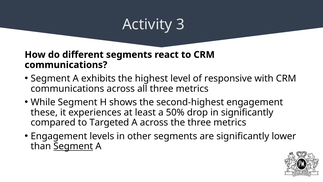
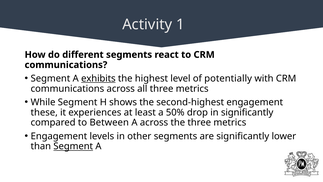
3: 3 -> 1 (180, 25)
exhibits underline: none -> present (98, 78)
responsive: responsive -> potentially (228, 78)
Targeted: Targeted -> Between (109, 122)
